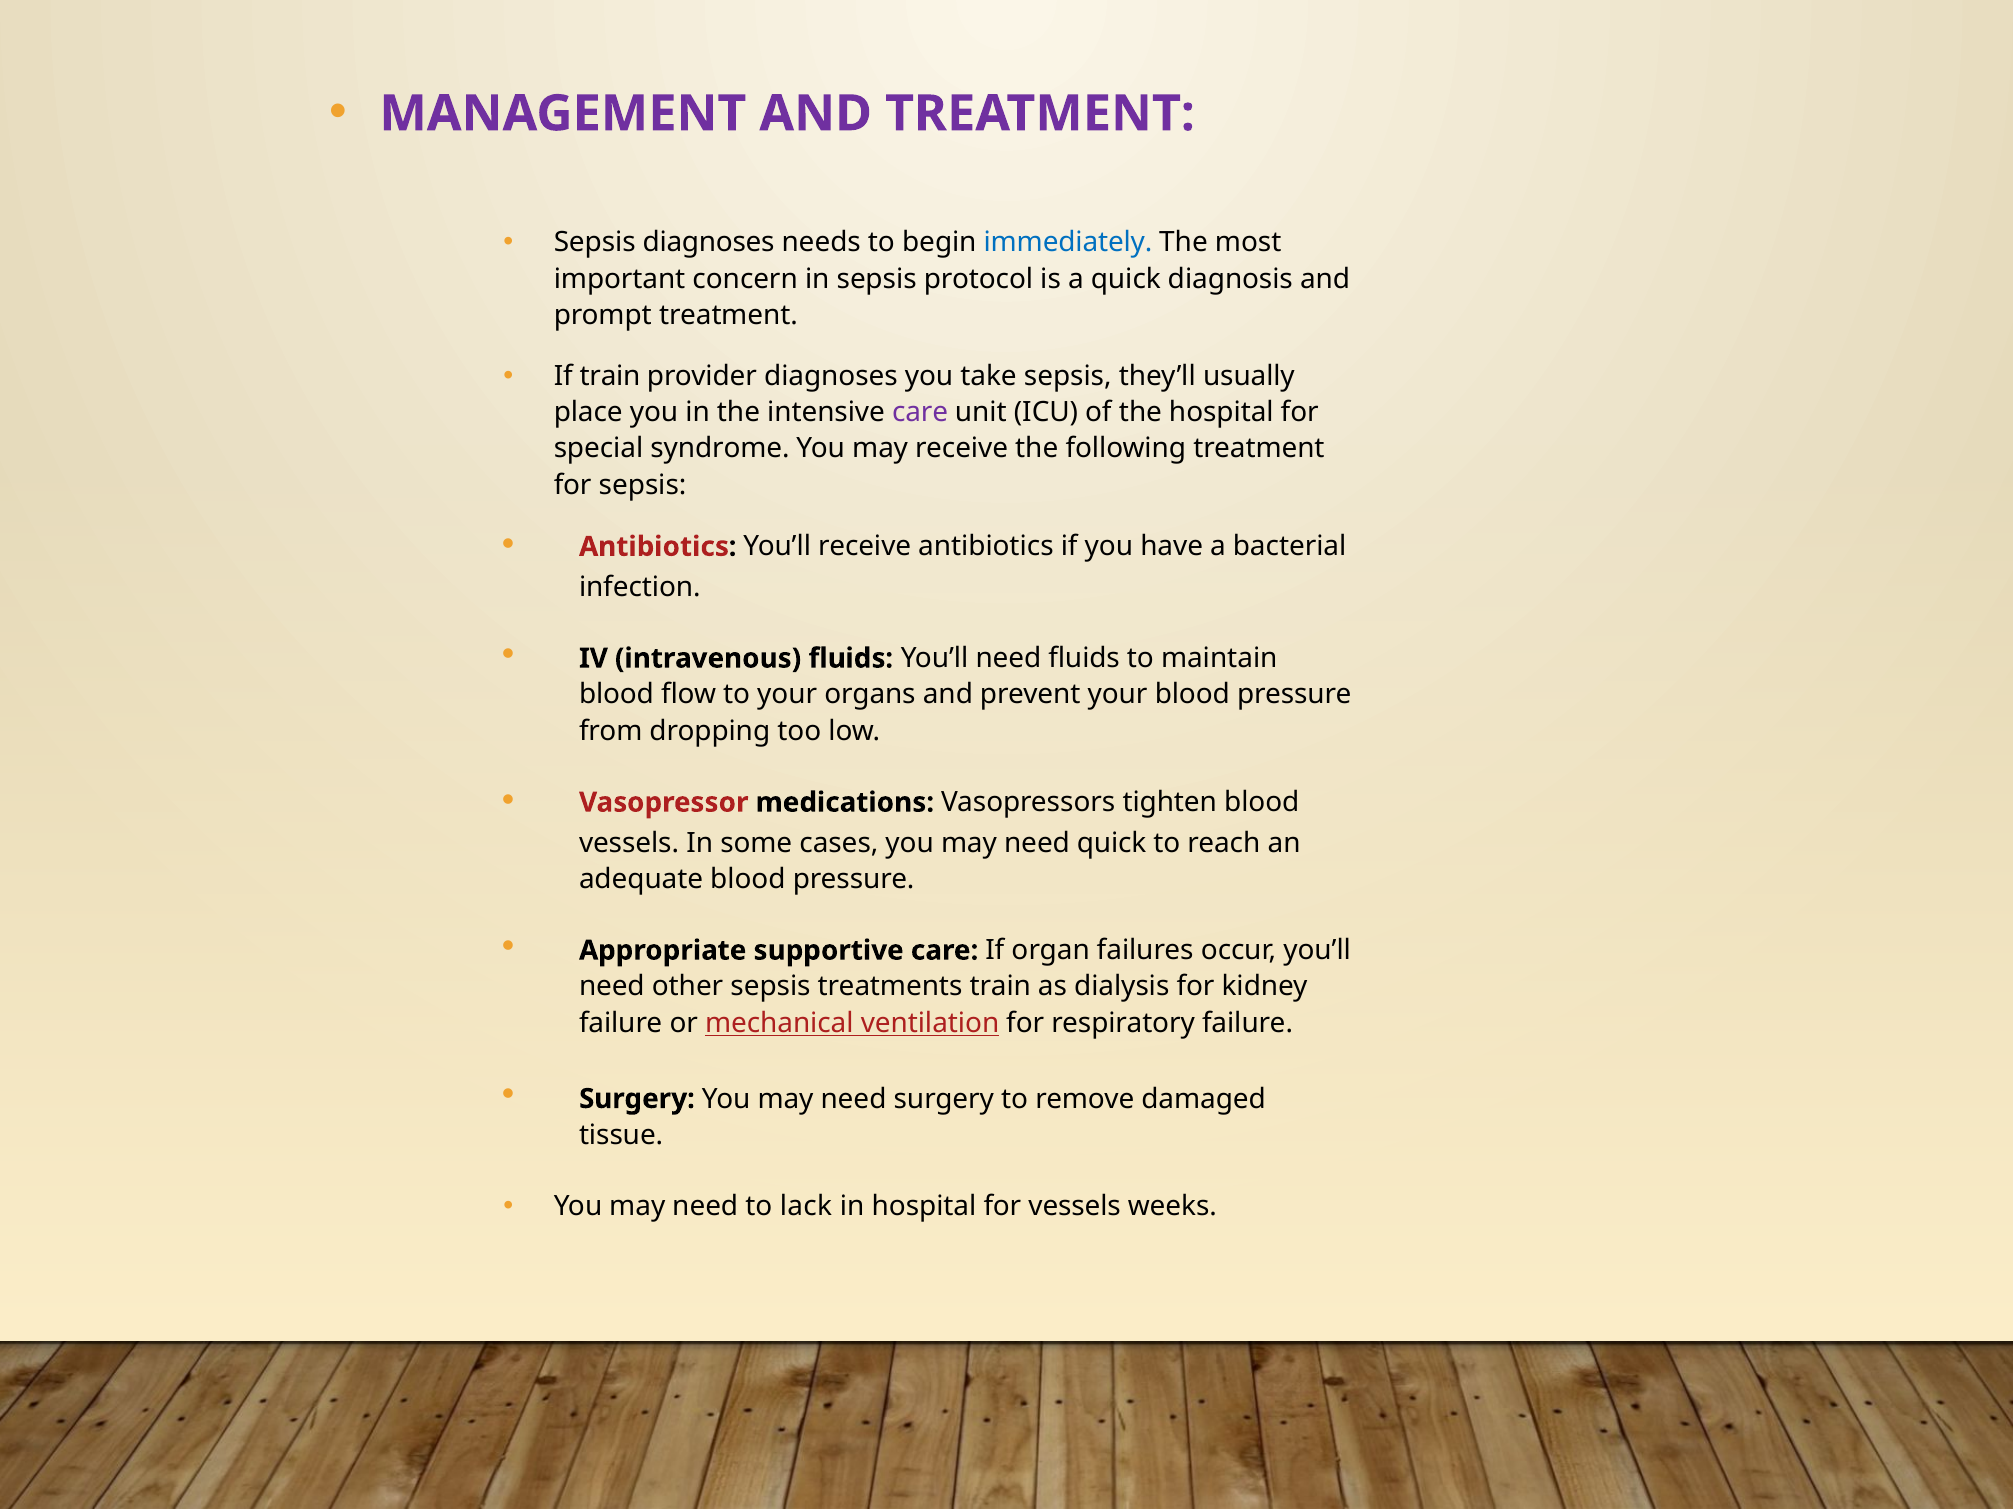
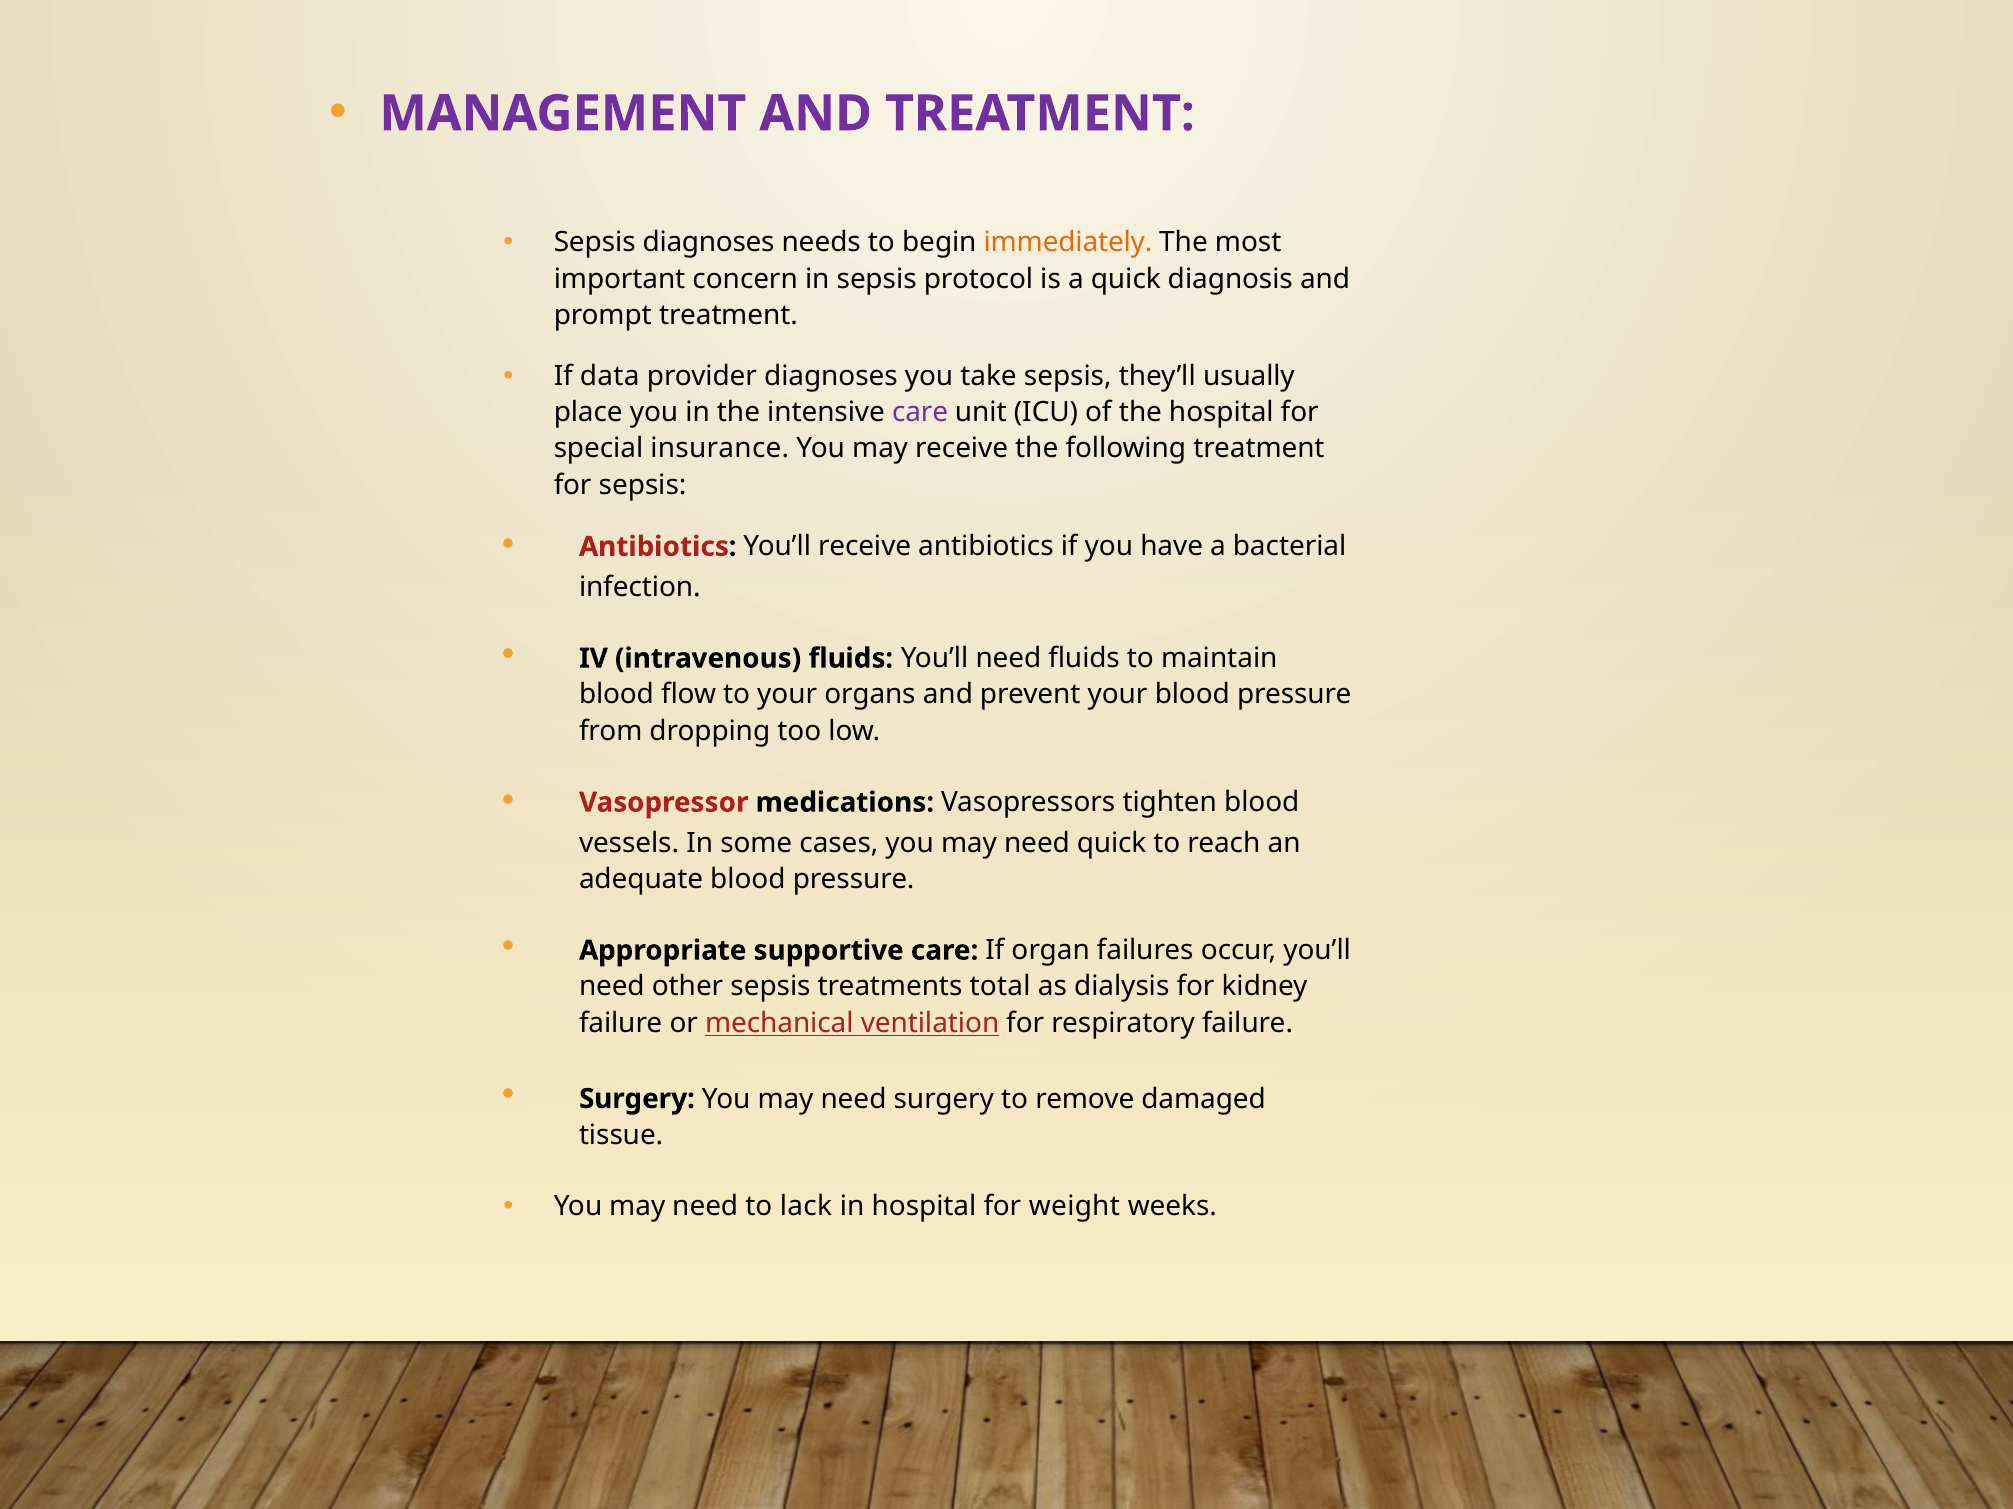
immediately colour: blue -> orange (1068, 243)
If train: train -> data (610, 376)
syndrome: syndrome -> insurance (720, 449)
treatments train: train -> total (1000, 987)
for vessels: vessels -> weight (1074, 1207)
